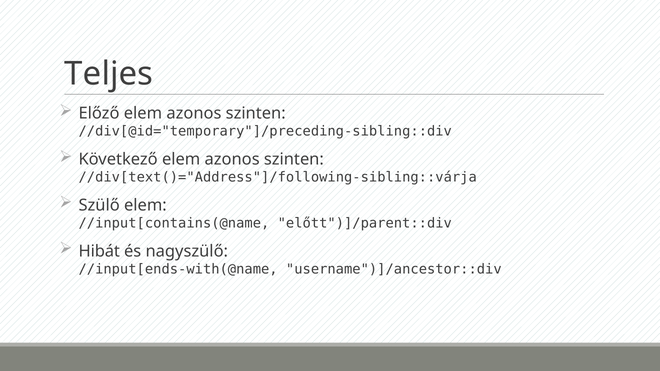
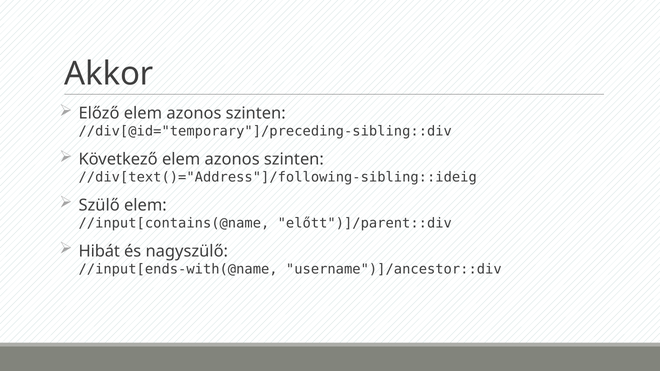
Teljes: Teljes -> Akkor (109, 74)
//div[text()="Address"]/following-sibling::várja: //div[text()="Address"]/following-sibling::várja -> //div[text()="Address"]/following-sibling::ideig (278, 177)
